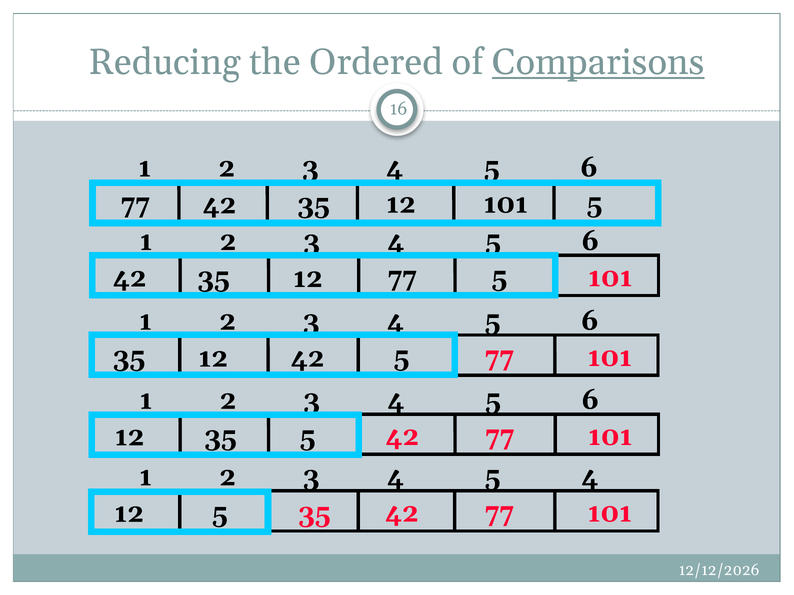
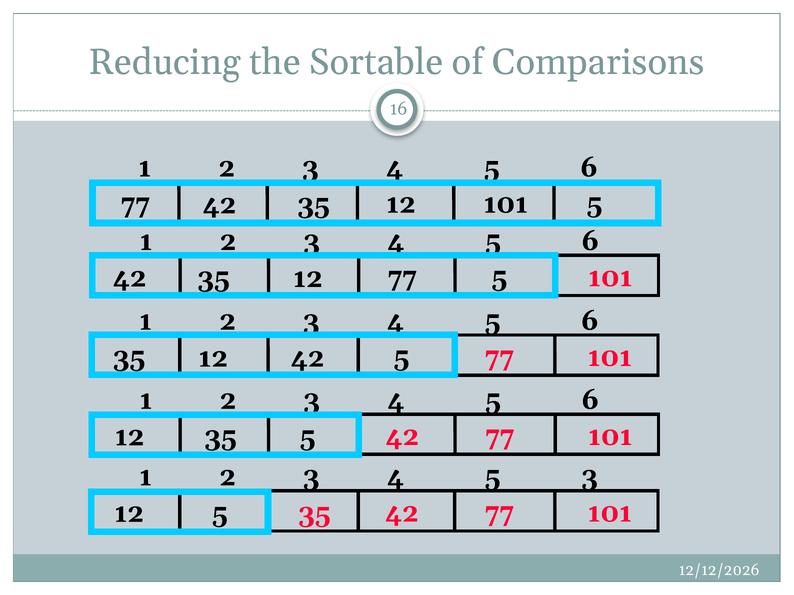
Ordered: Ordered -> Sortable (376, 63)
Comparisons underline: present -> none (598, 63)
5 4: 4 -> 3 (590, 477)
